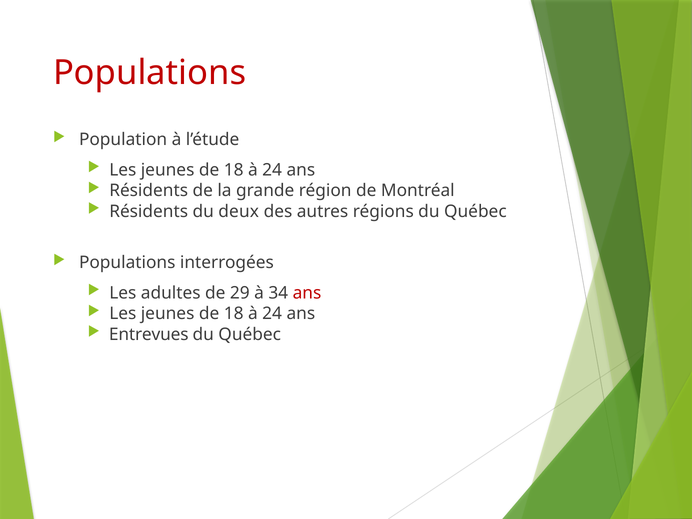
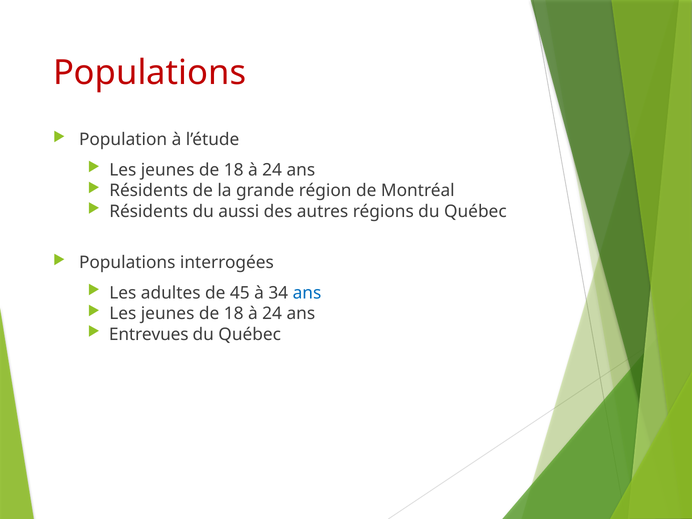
deux: deux -> aussi (239, 211)
29: 29 -> 45 (240, 293)
ans colour: red -> blue (307, 293)
